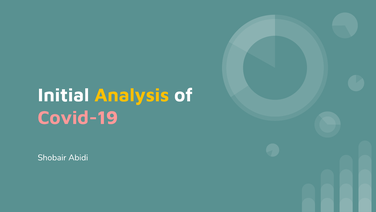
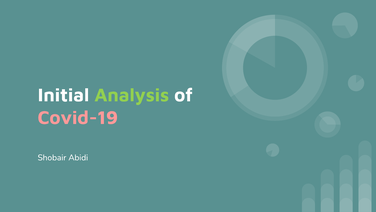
Analysis colour: yellow -> light green (132, 95)
